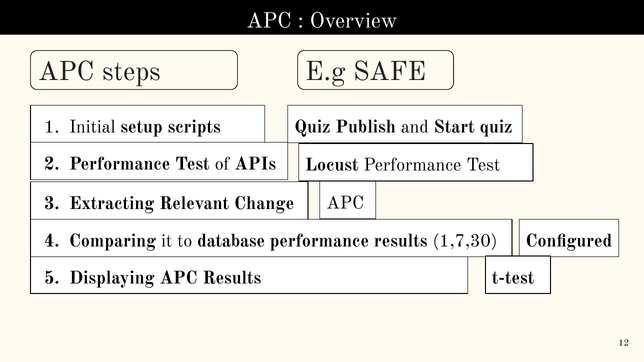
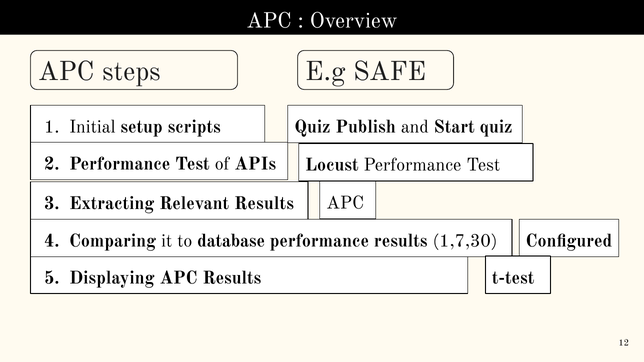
Relevant Change: Change -> Results (264, 203)
